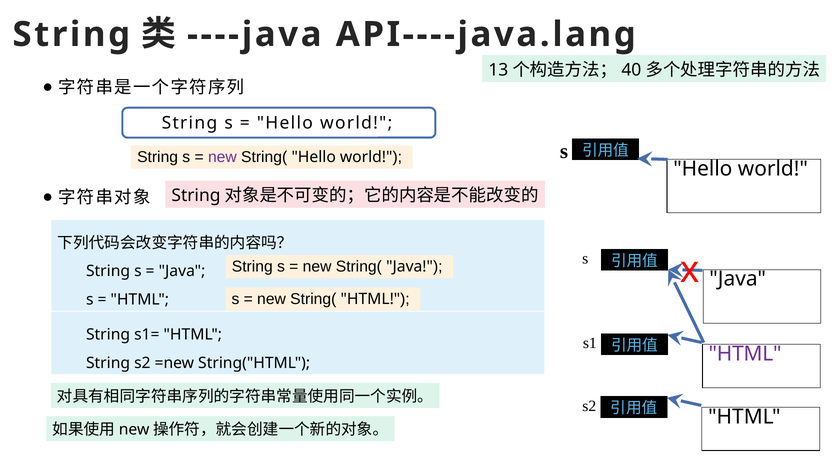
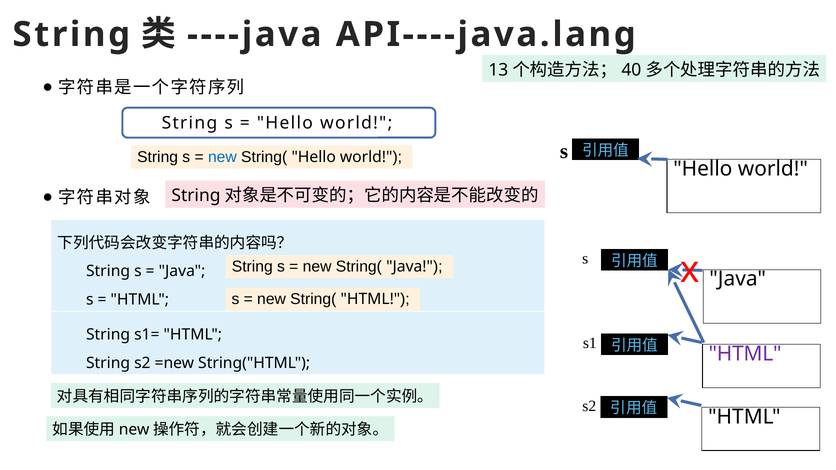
new colour: purple -> blue (222, 157)
